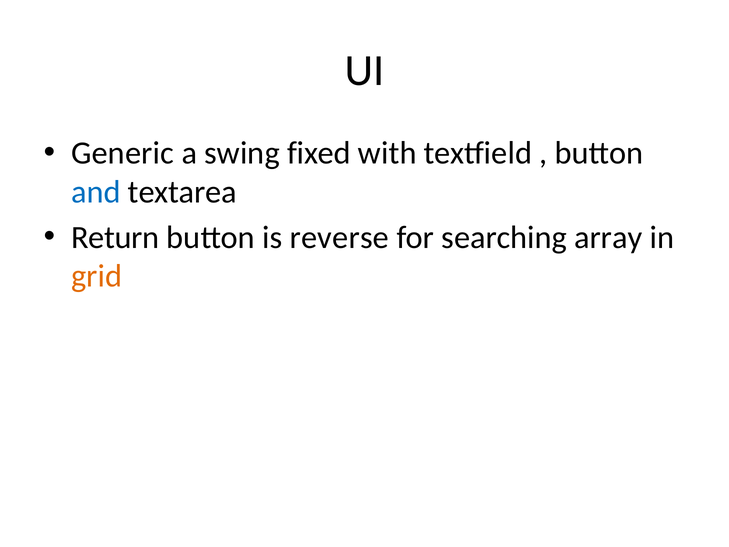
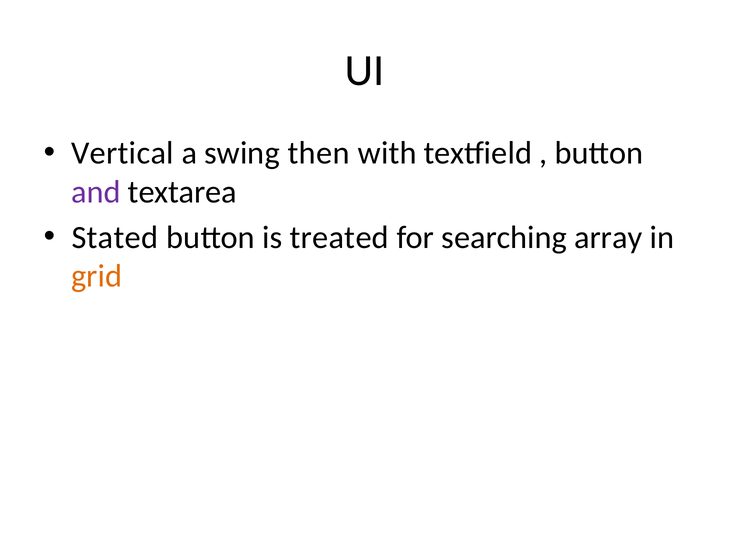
Generic: Generic -> Vertical (122, 153)
fixed: fixed -> then (319, 153)
and colour: blue -> purple (96, 192)
Return: Return -> Stated (115, 237)
reverse: reverse -> treated (339, 237)
